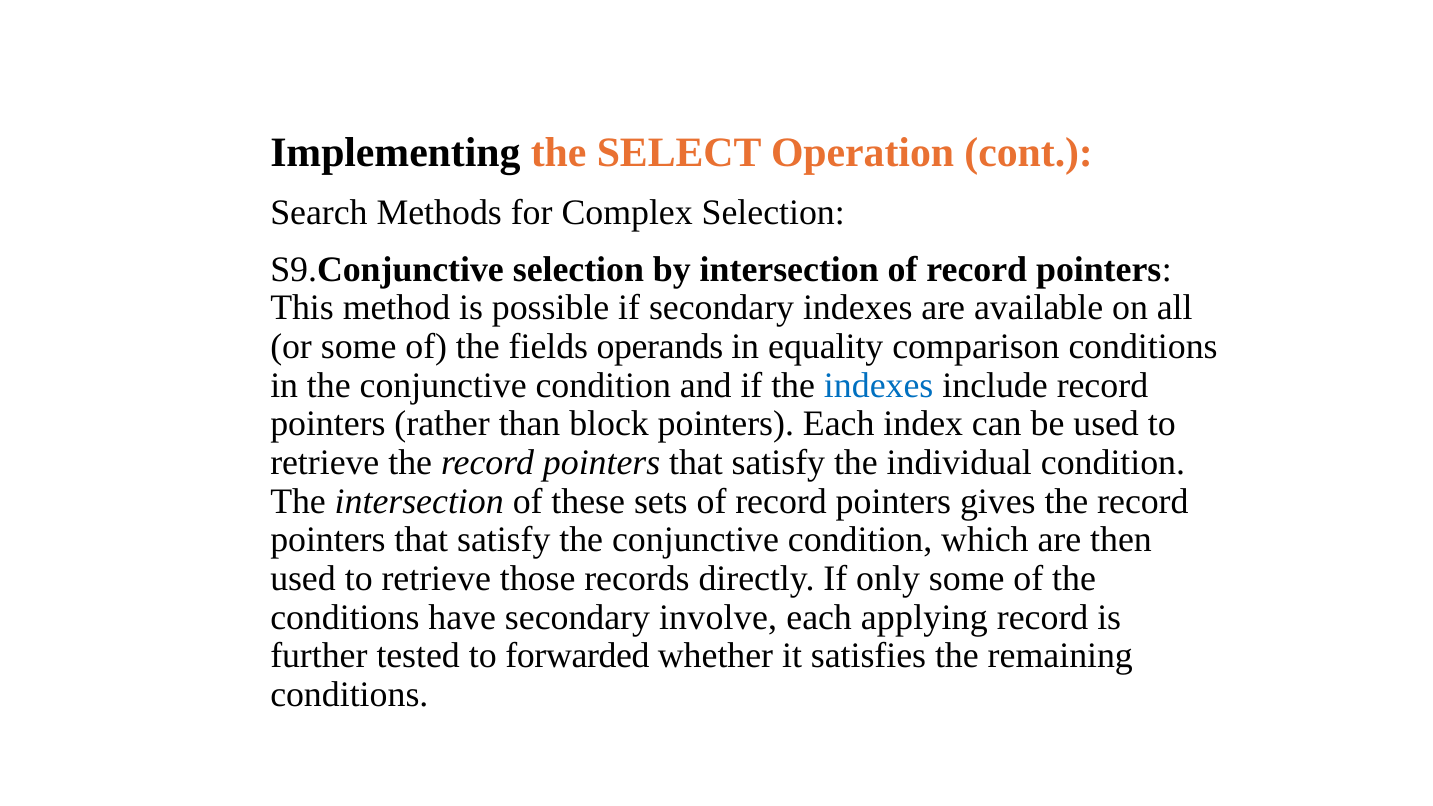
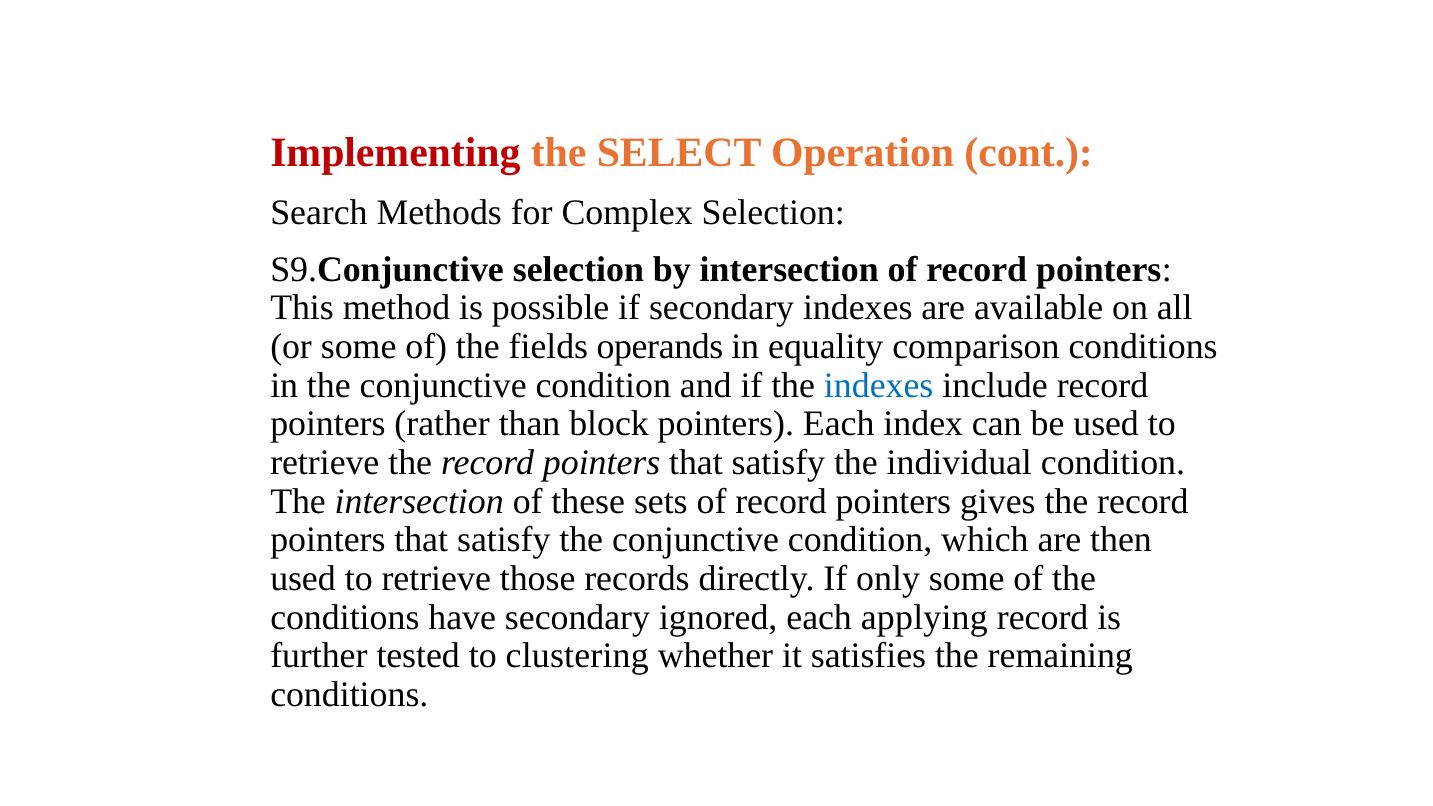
Implementing colour: black -> red (395, 153)
involve: involve -> ignored (718, 617)
forwarded: forwarded -> clustering (577, 656)
